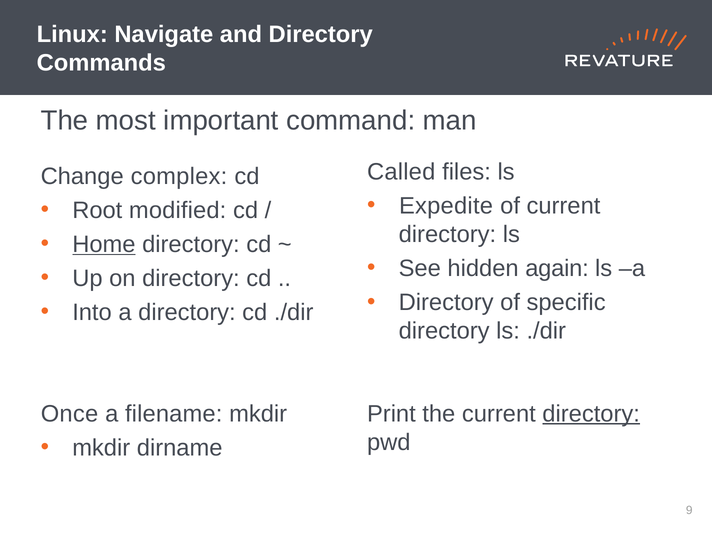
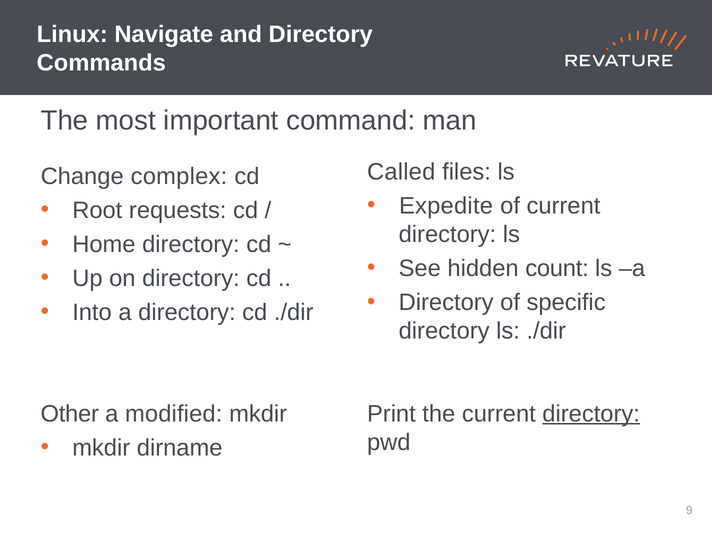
modified: modified -> requests (178, 210)
Home underline: present -> none (104, 244)
again: again -> count (557, 268)
Once: Once -> Other (70, 414)
filename: filename -> modified (174, 414)
